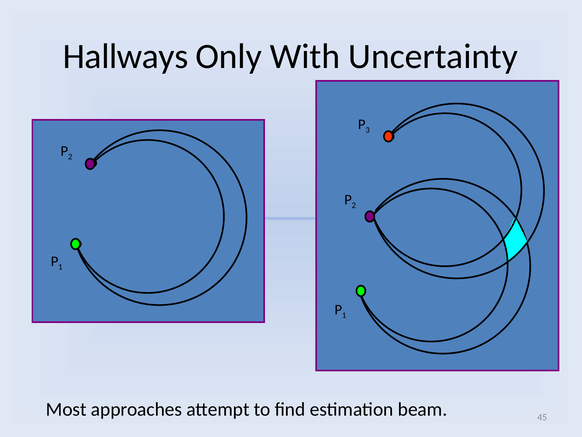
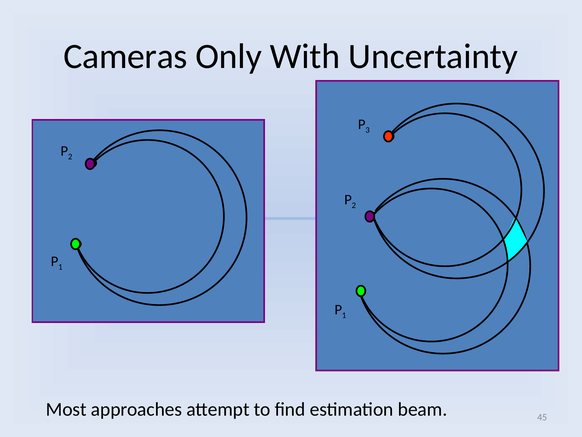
Hallways: Hallways -> Cameras (125, 56)
